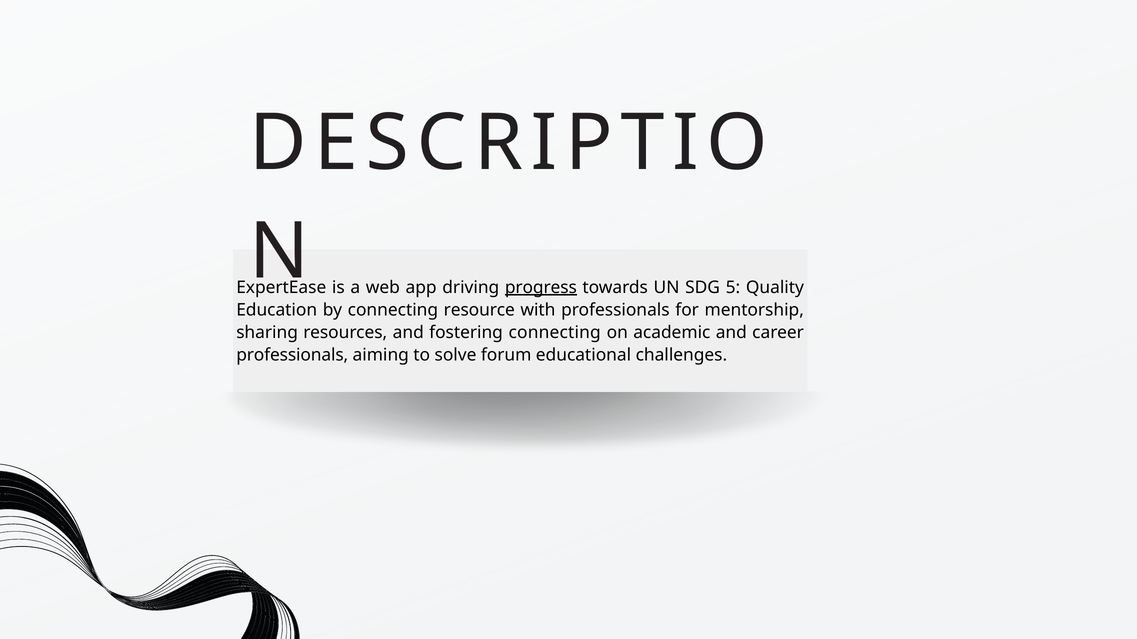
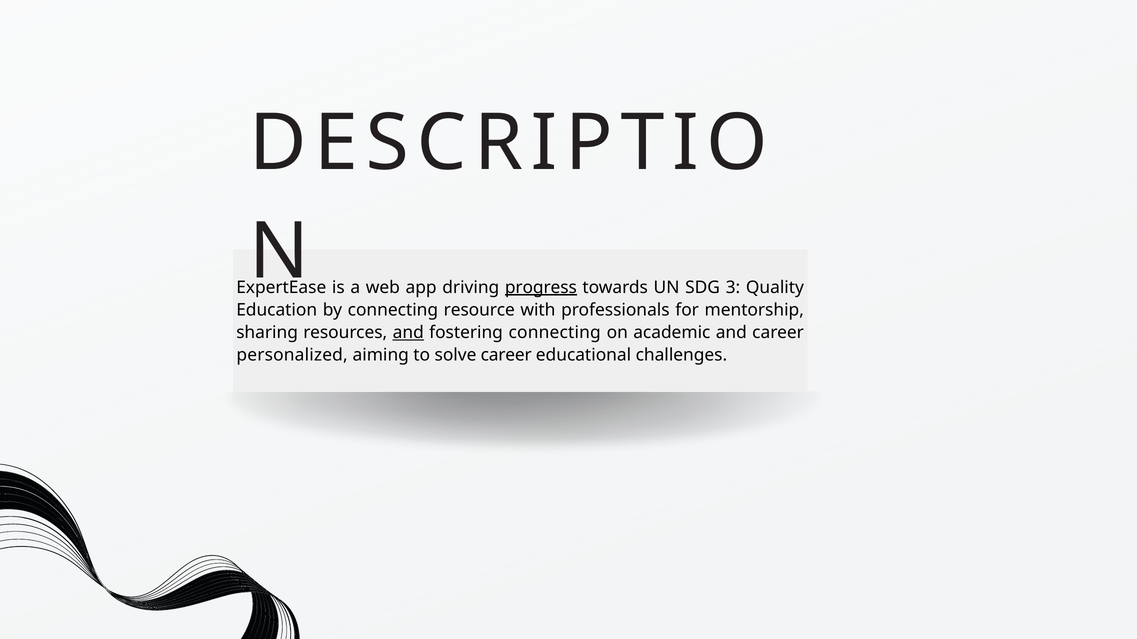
5: 5 -> 3 (733, 288)
and underline: none -> present (408, 333)
professionals: professionals -> personalized (292, 355)
solve forum: forum -> career (506, 355)
